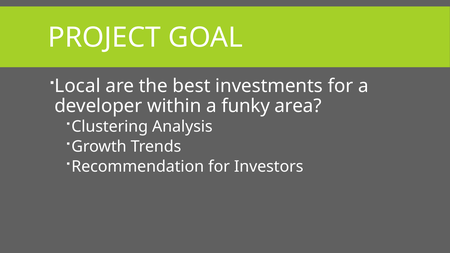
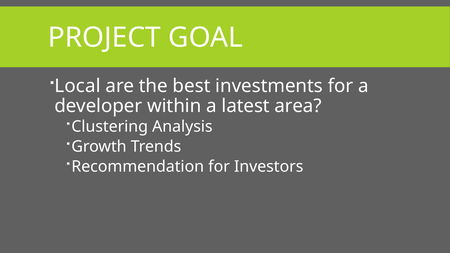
funky: funky -> latest (246, 106)
